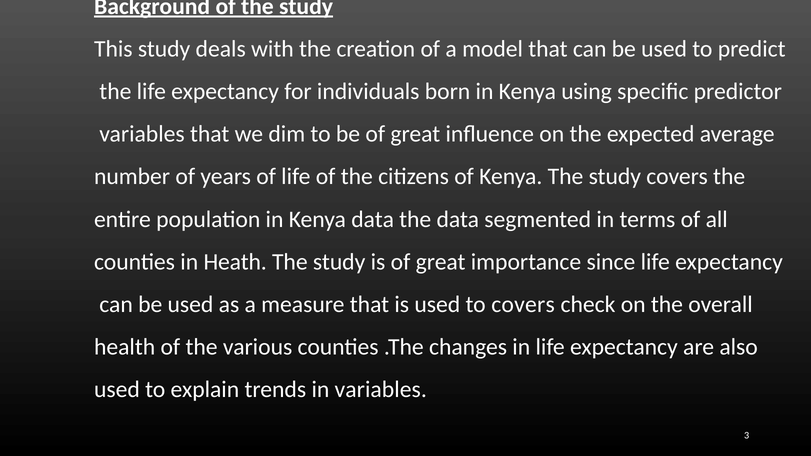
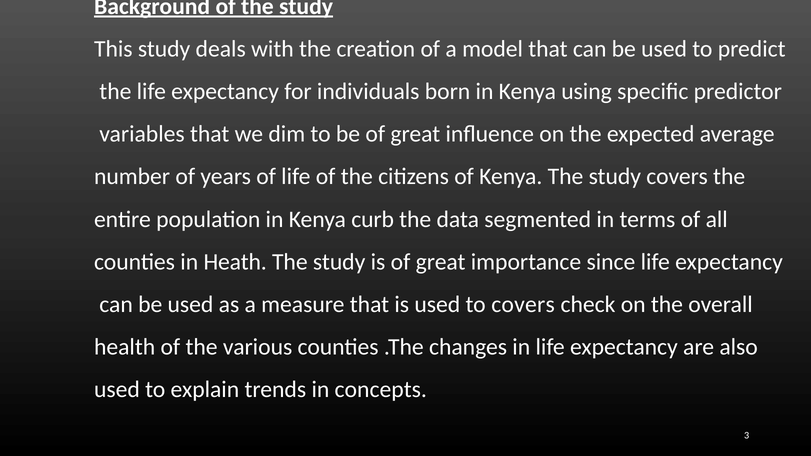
Kenya data: data -> curb (373, 219)
in variables: variables -> concepts (381, 390)
